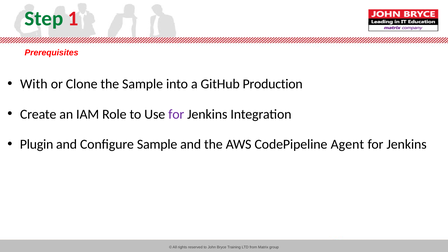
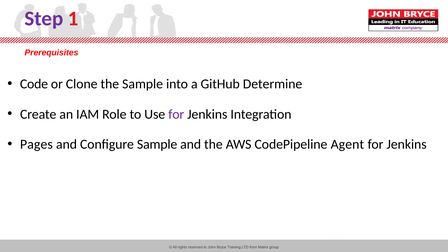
Step colour: green -> purple (44, 19)
With: With -> Code (34, 84)
Production: Production -> Determine (273, 84)
Plugin: Plugin -> Pages (36, 144)
